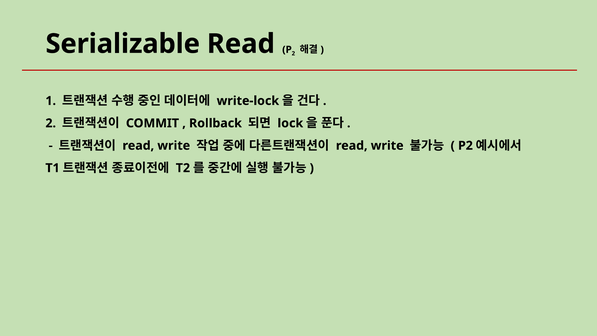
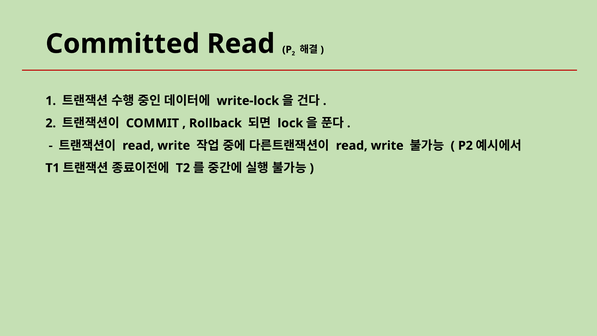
Serializable: Serializable -> Committed (123, 44)
